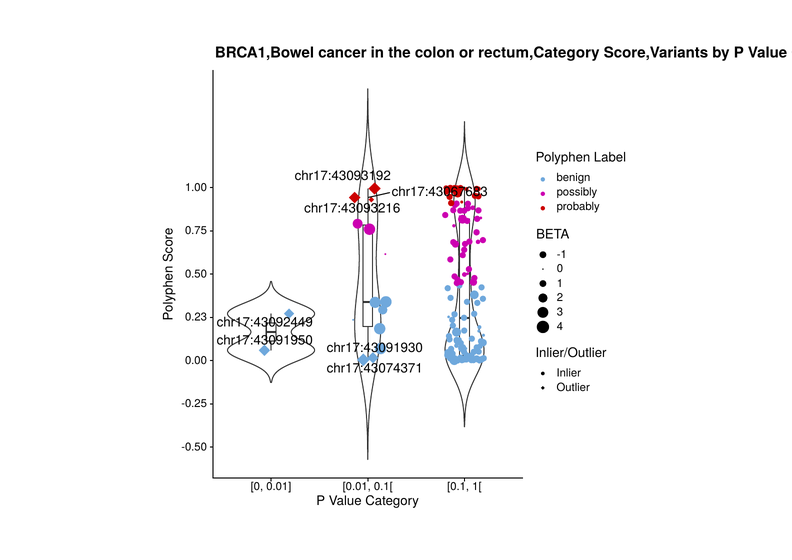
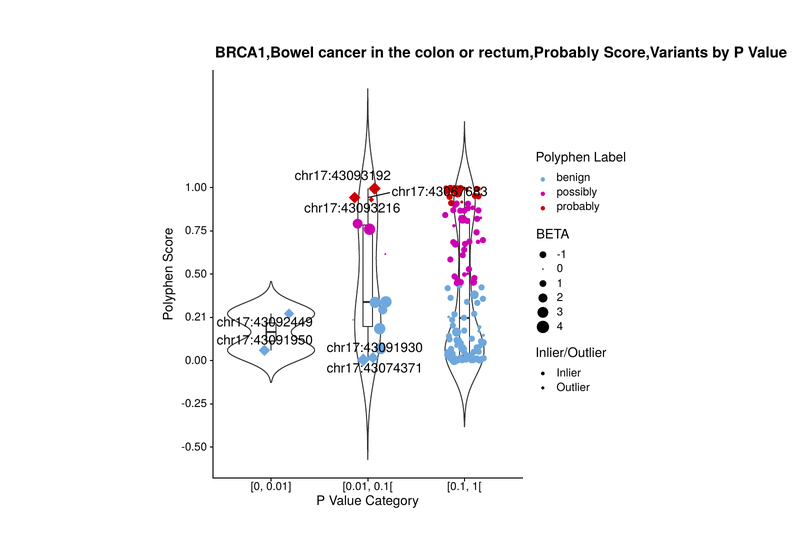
rectum,Category: rectum,Category -> rectum,Probably (539, 53)
0.23: 0.23 -> 0.21 (196, 317)
